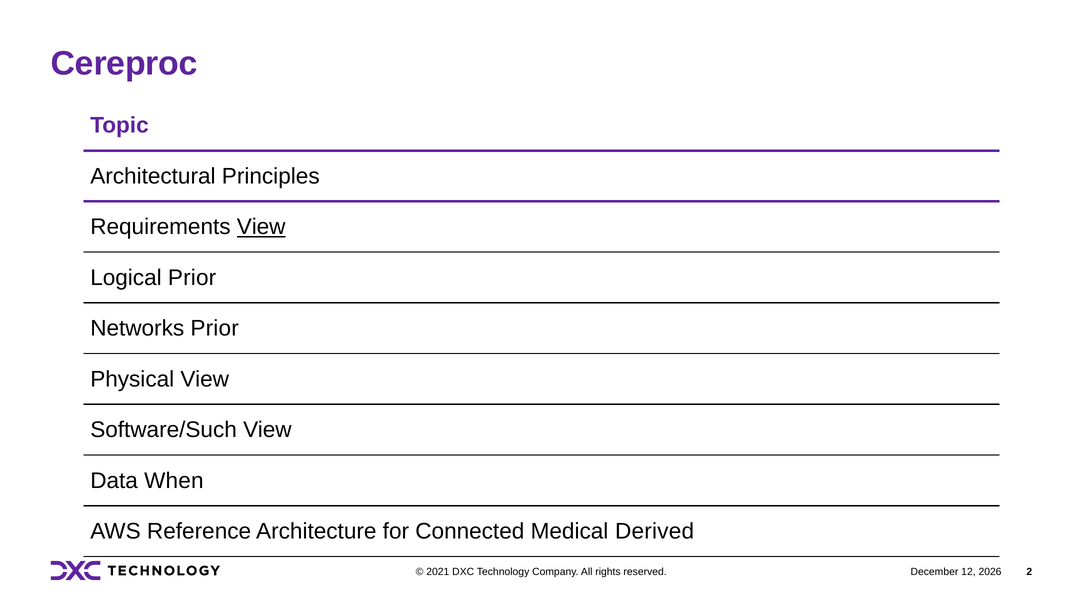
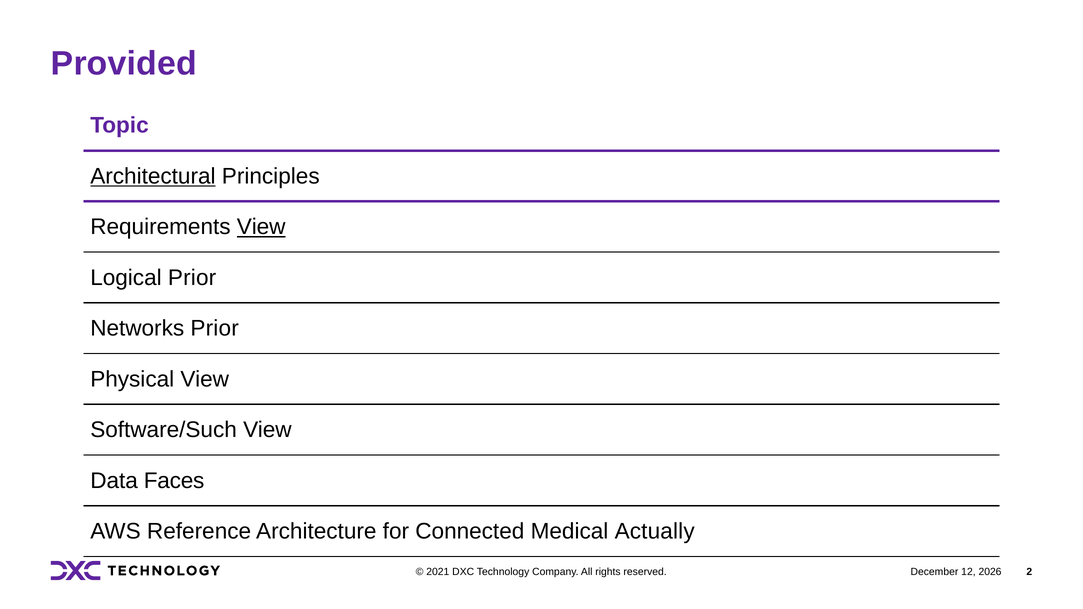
Cereproc: Cereproc -> Provided (124, 64)
Architectural underline: none -> present (153, 176)
When: When -> Faces (174, 481)
Derived: Derived -> Actually (655, 532)
